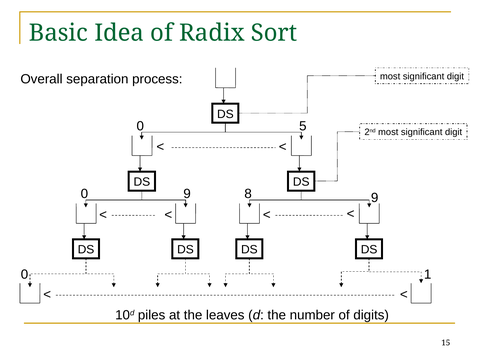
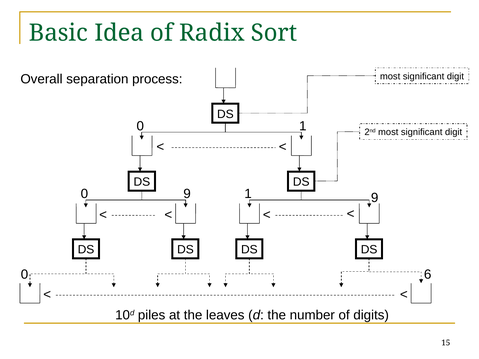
0 5: 5 -> 1 (303, 126)
9 8: 8 -> 1 (248, 194)
1: 1 -> 6 (428, 275)
